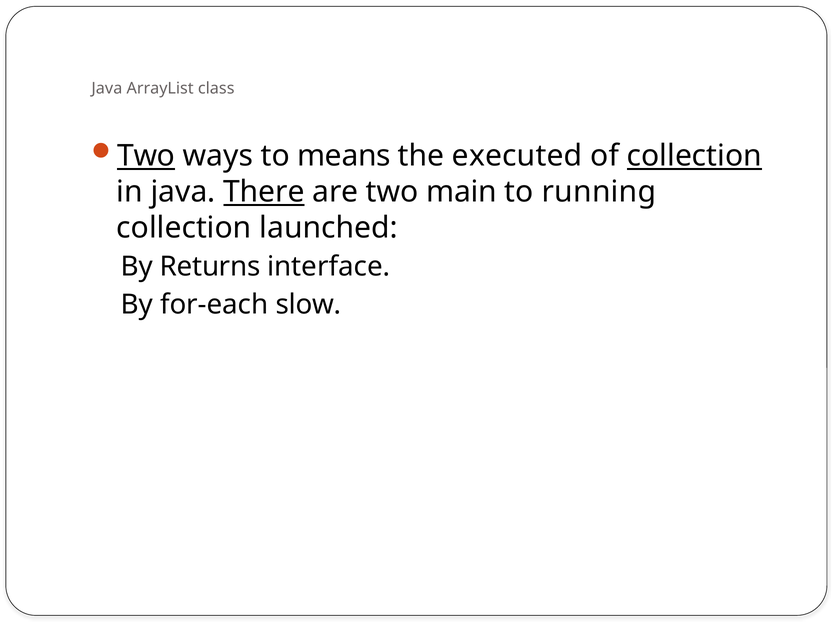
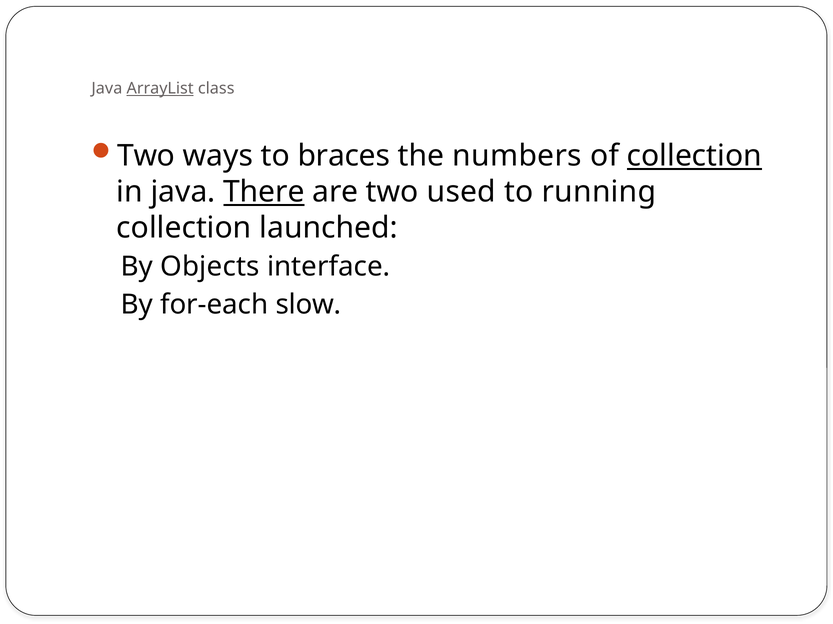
ArrayList underline: none -> present (160, 89)
Two underline: present -> none (146, 156)
means: means -> braces (344, 156)
executed: executed -> numbers (517, 156)
main: main -> used (461, 192)
Returns: Returns -> Objects (210, 267)
